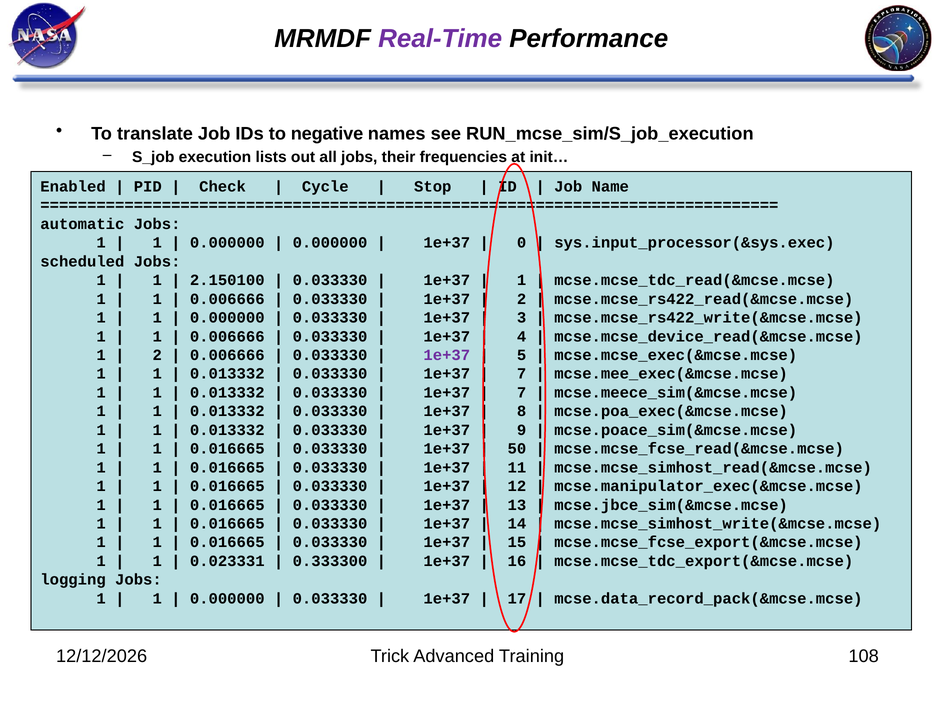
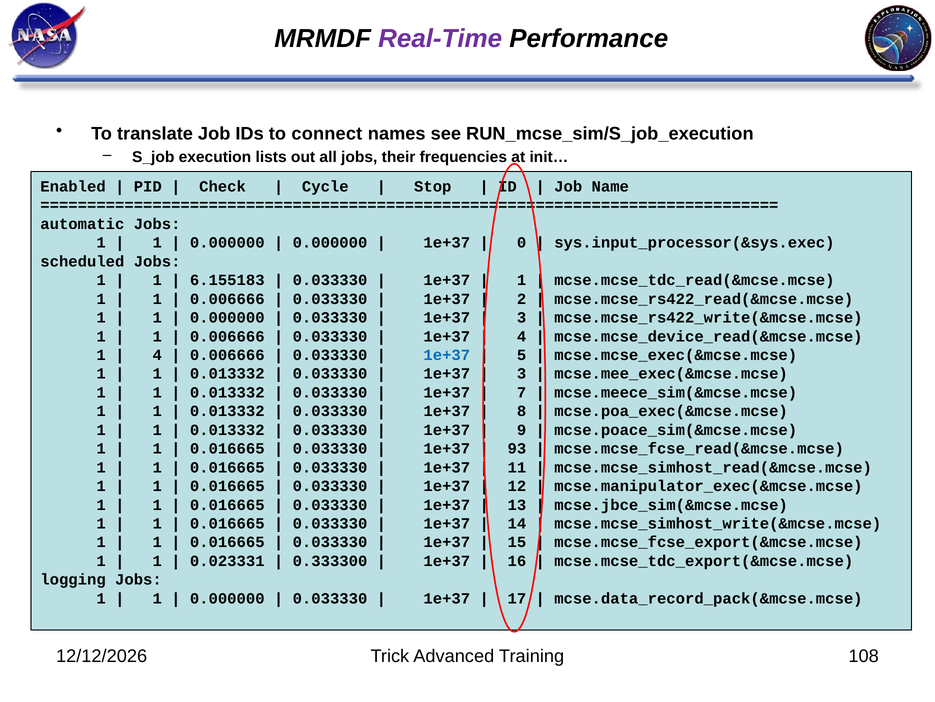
negative: negative -> connect (327, 134)
2.150100: 2.150100 -> 6.155183 (227, 280)
2: 2 -> 4 (157, 355)
1e+37 colour: purple -> blue (447, 355)
7: 7 -> 3 (522, 373)
50: 50 -> 93 (517, 448)
